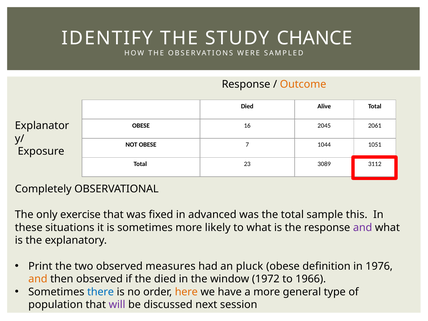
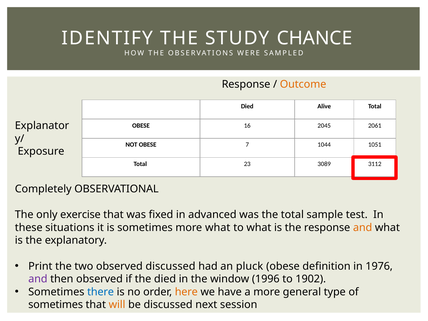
this: this -> test (357, 215)
more likely: likely -> what (218, 228)
and colour: purple -> orange (363, 228)
observed measures: measures -> discussed (171, 266)
and colour: orange -> purple (38, 279)
1972: 1972 -> 1996 (266, 279)
1966: 1966 -> 1902 (311, 279)
population: population -> sometimes (56, 305)
will colour: purple -> orange (117, 305)
